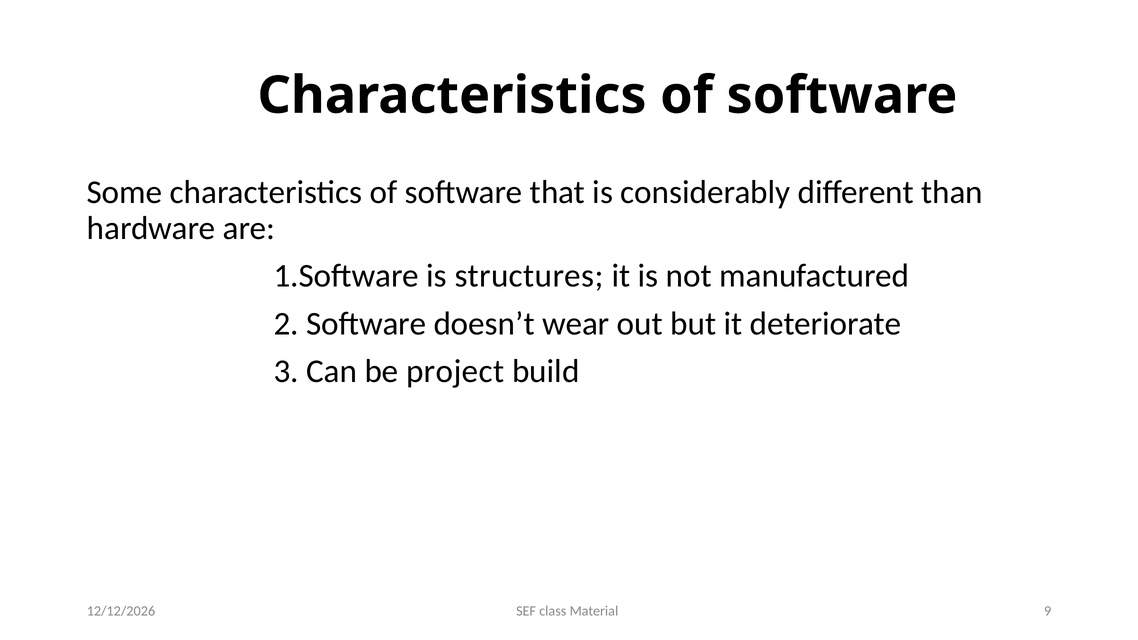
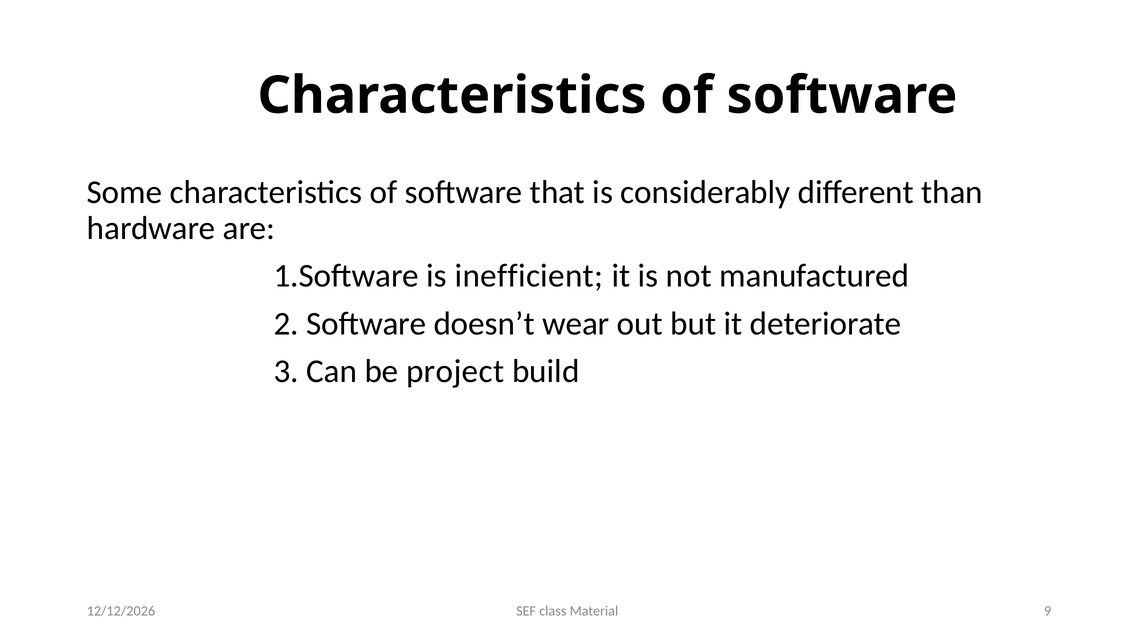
structures: structures -> inefficient (529, 276)
